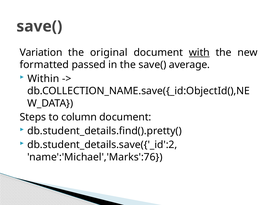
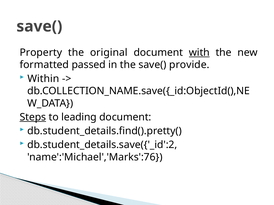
Variation: Variation -> Property (41, 53)
average: average -> provide (189, 65)
Steps underline: none -> present (33, 117)
column: column -> leading (79, 117)
